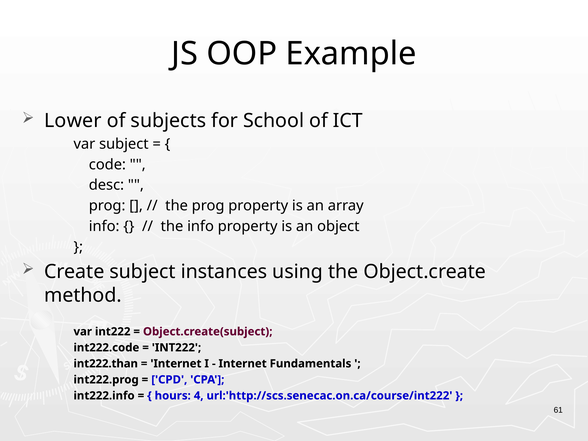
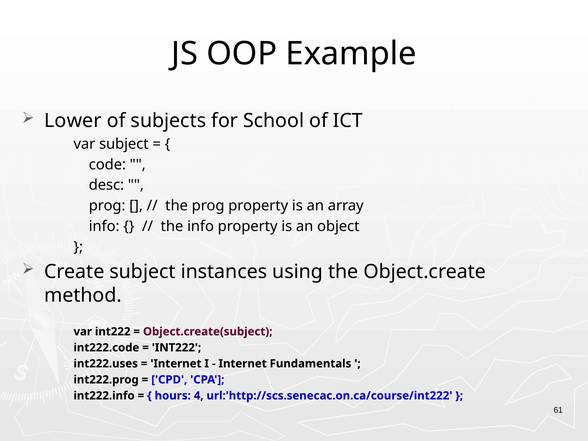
int222.than: int222.than -> int222.uses (106, 364)
